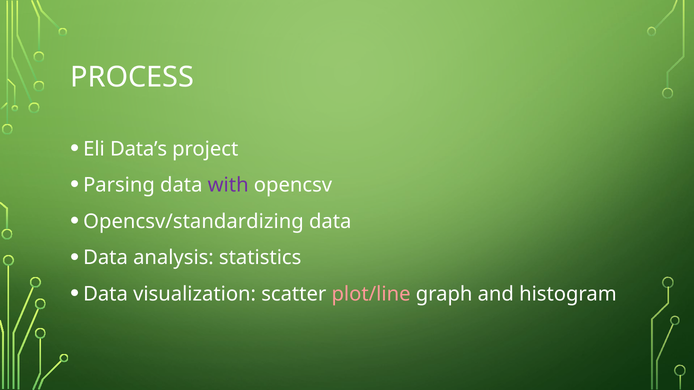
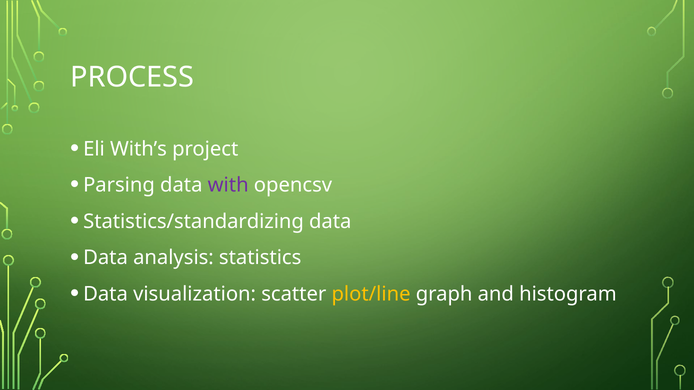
Data’s: Data’s -> With’s (138, 149)
Opencsv/standardizing: Opencsv/standardizing -> Statistics/standardizing (194, 222)
plot/line colour: pink -> yellow (371, 294)
